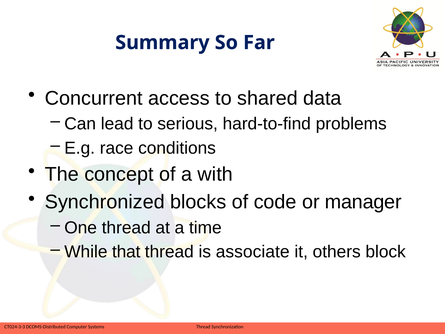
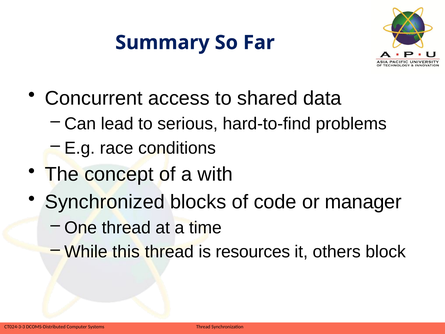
that: that -> this (126, 252)
associate: associate -> resources (253, 252)
